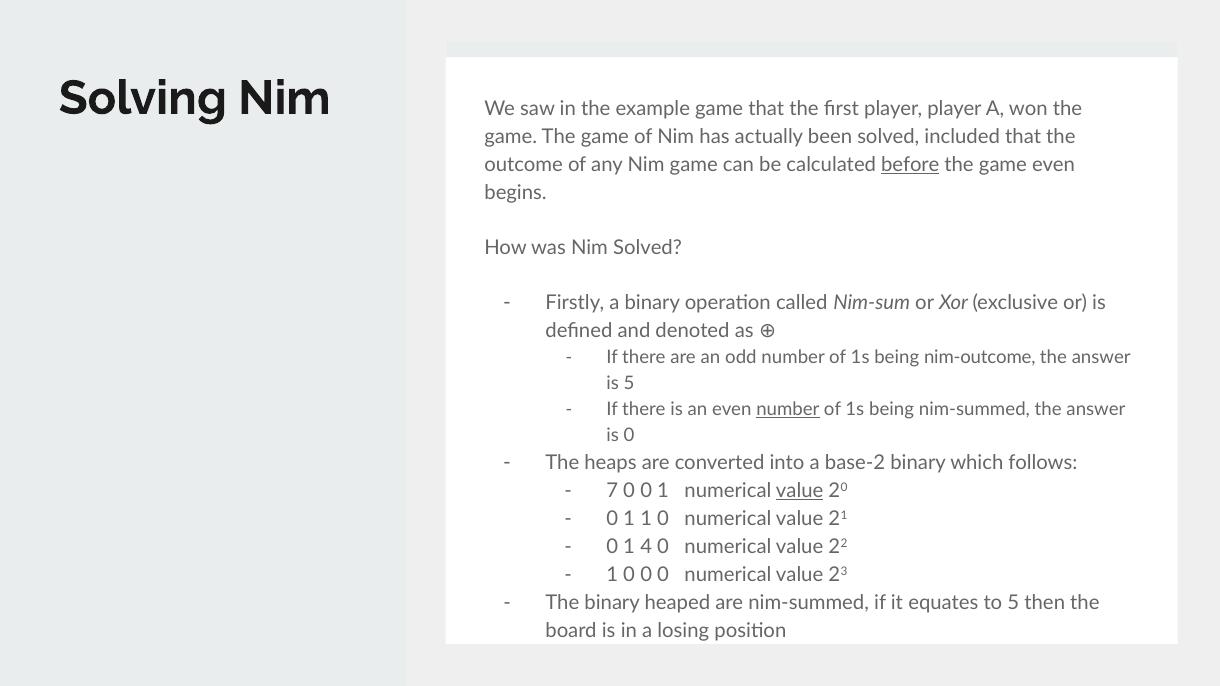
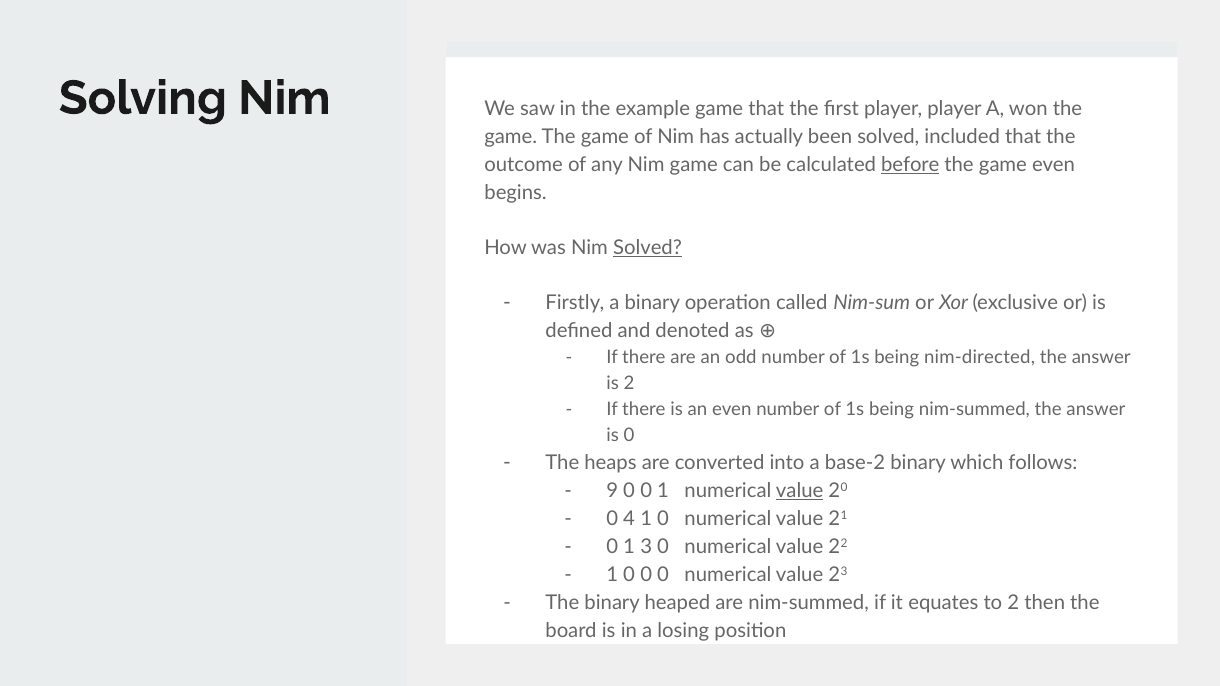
Solved underline: none -> present (648, 248)
nim-outcome: nim-outcome -> nim-directed (980, 358)
is 5: 5 -> 2 (629, 384)
number underline: present -> none (788, 410)
7: 7 -> 9 (612, 491)
1: 1 -> 4 (629, 519)
4: 4 -> 3 (646, 547)
to 5: 5 -> 2 (1013, 603)
